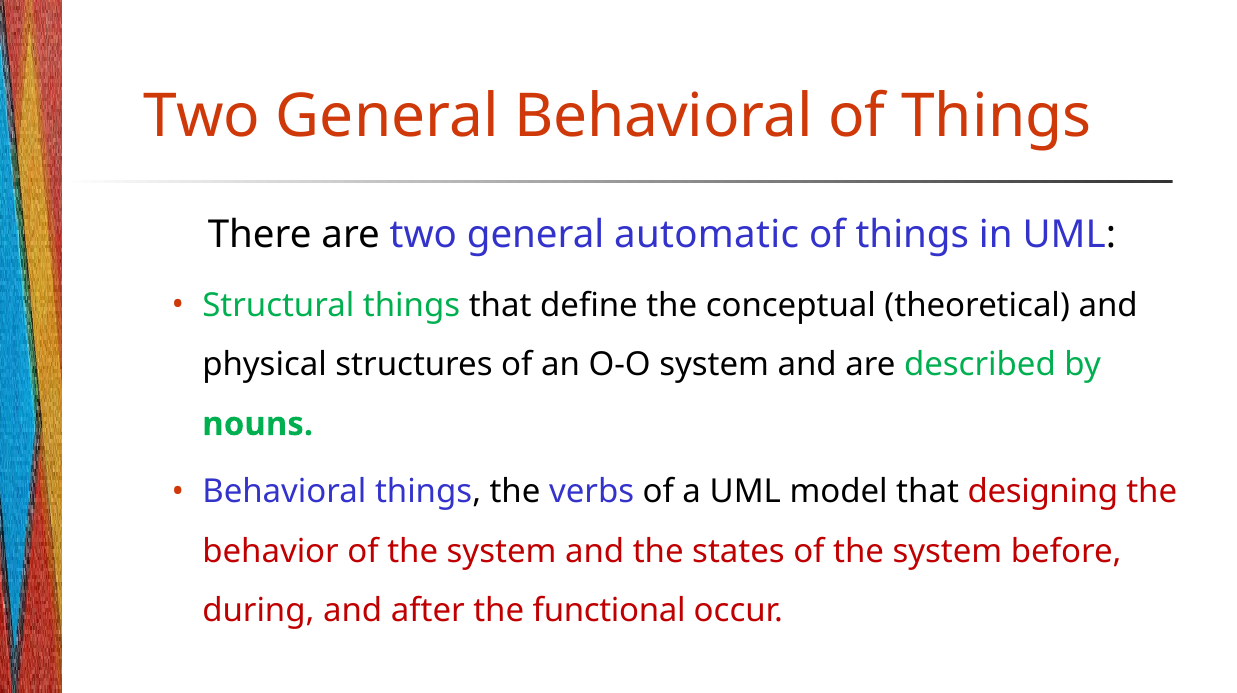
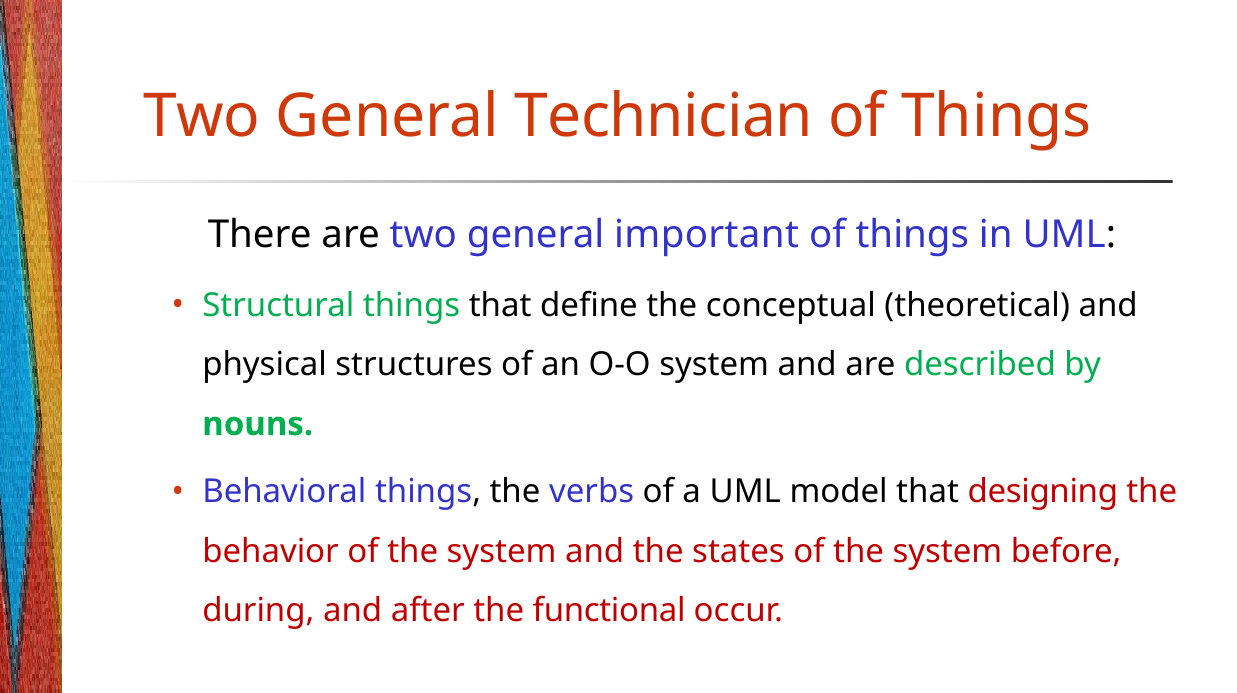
General Behavioral: Behavioral -> Technician (664, 117)
automatic: automatic -> important (707, 235)
